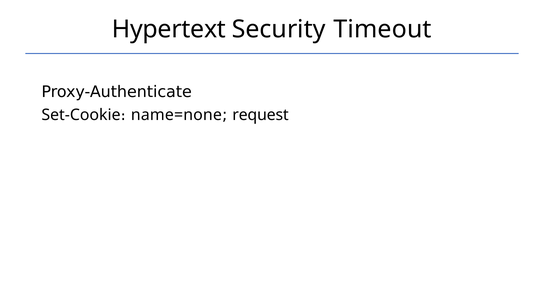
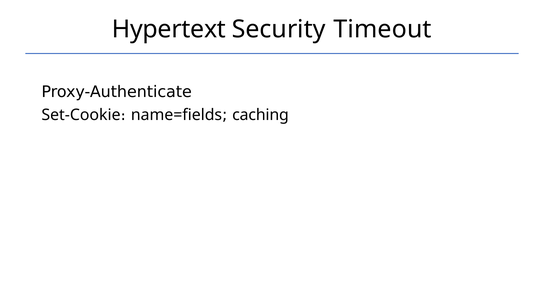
name=none: name=none -> name=fields (176, 115)
request: request -> caching (261, 115)
